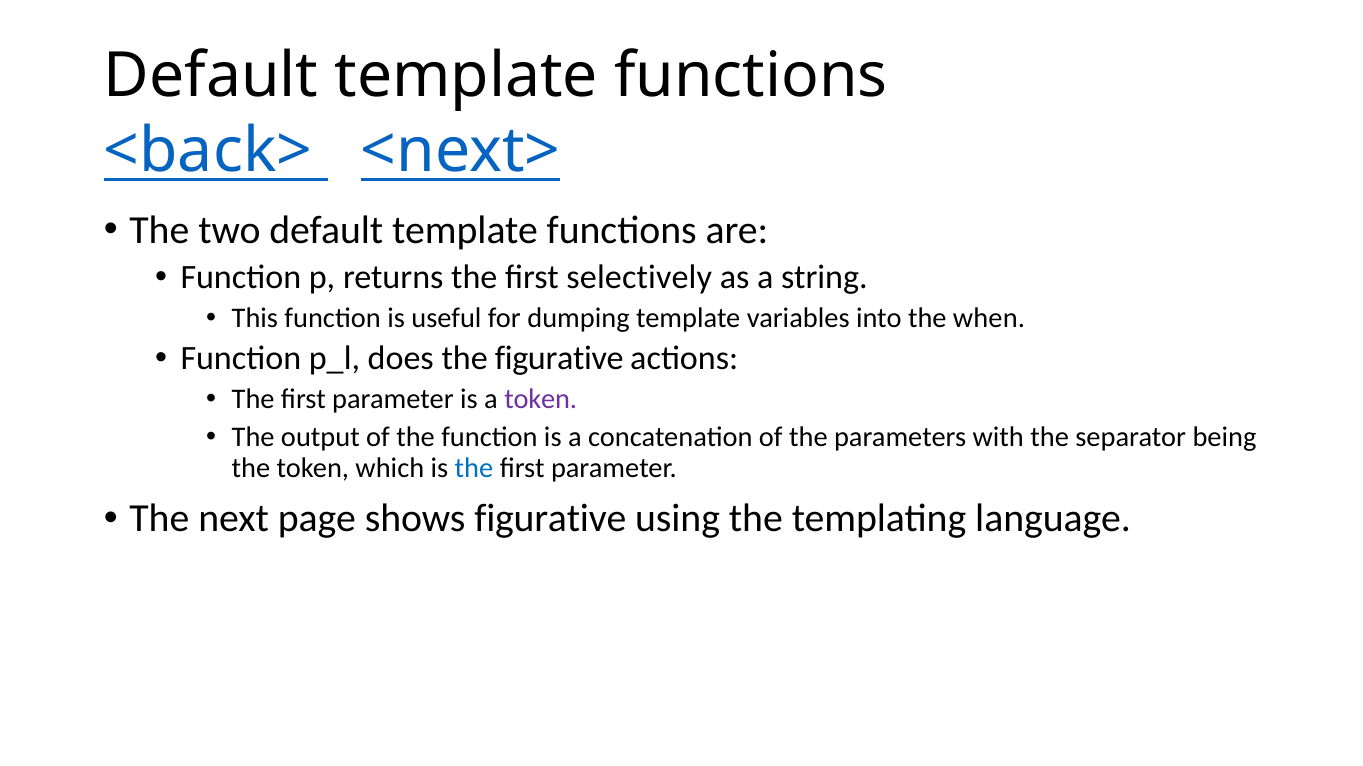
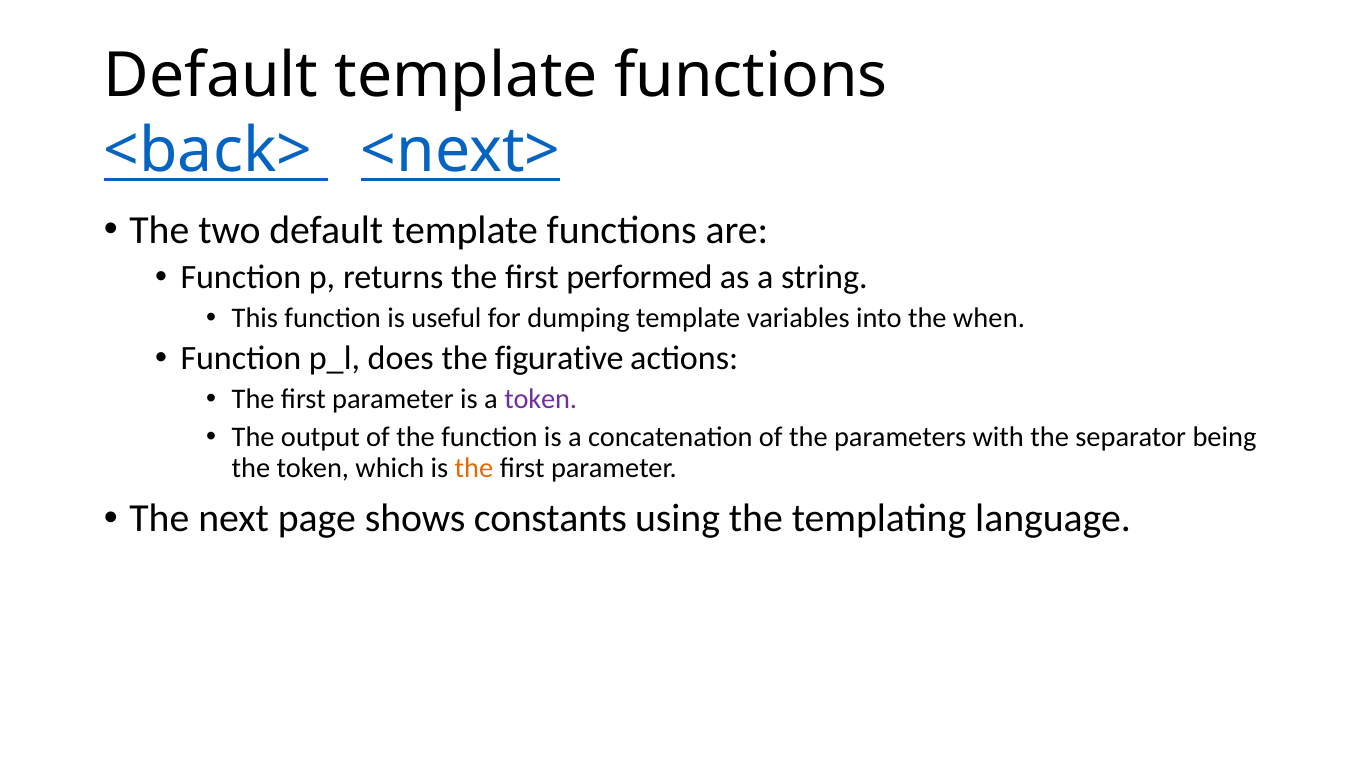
selectively: selectively -> performed (639, 277)
the colour: blue -> orange (474, 468)
shows figurative: figurative -> constants (550, 519)
